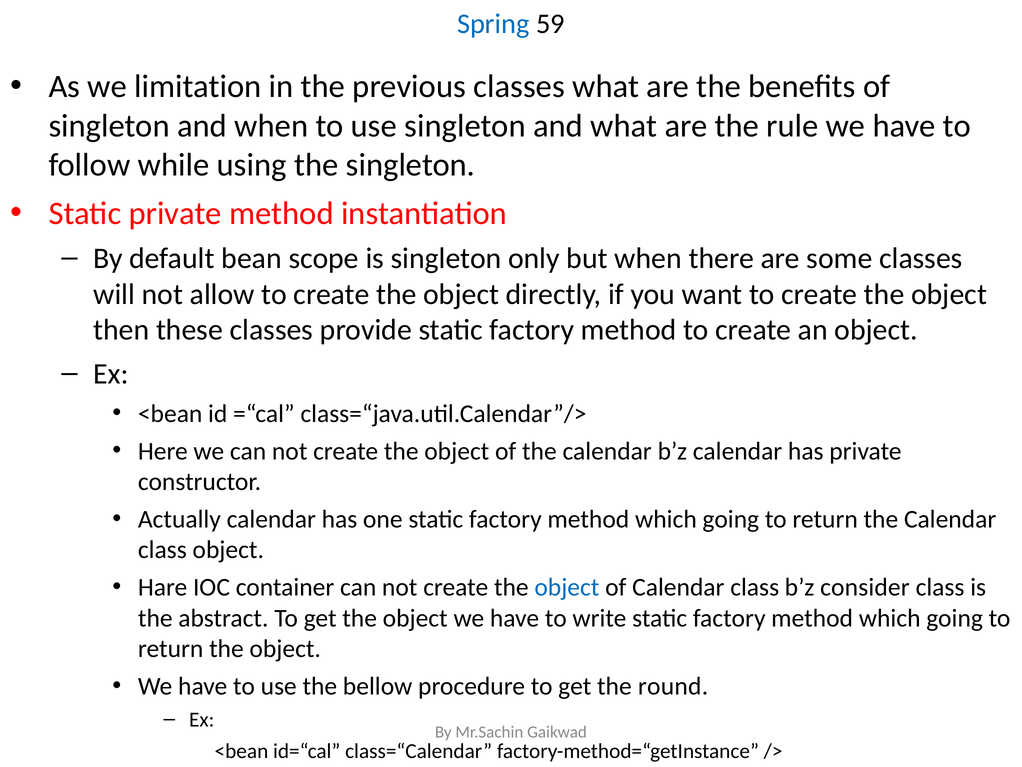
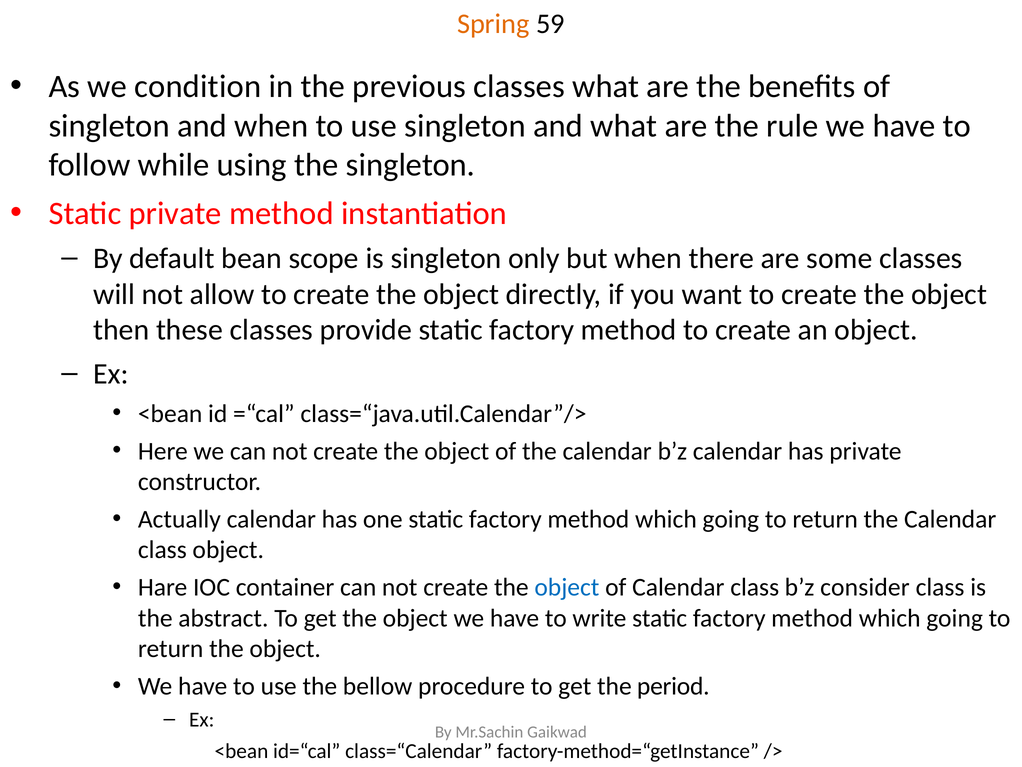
Spring colour: blue -> orange (493, 24)
limitation: limitation -> condition (198, 87)
round: round -> period (673, 686)
